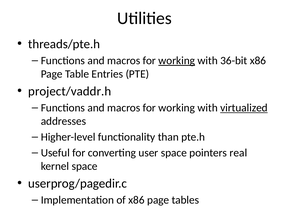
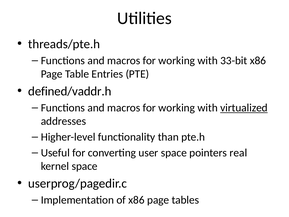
working underline: present -> none (177, 61)
36-bit: 36-bit -> 33-bit (234, 61)
project/vaddr.h: project/vaddr.h -> defined/vaddr.h (70, 91)
